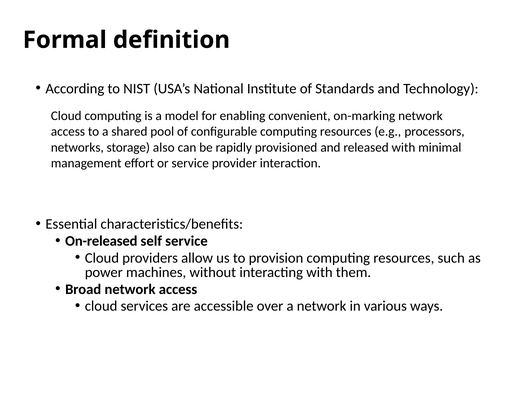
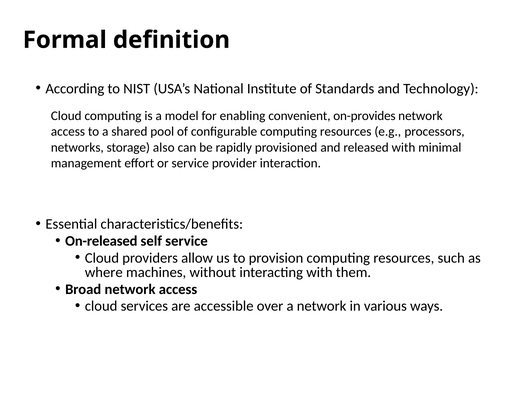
on-marking: on-marking -> on-provides (364, 116)
power: power -> where (104, 272)
